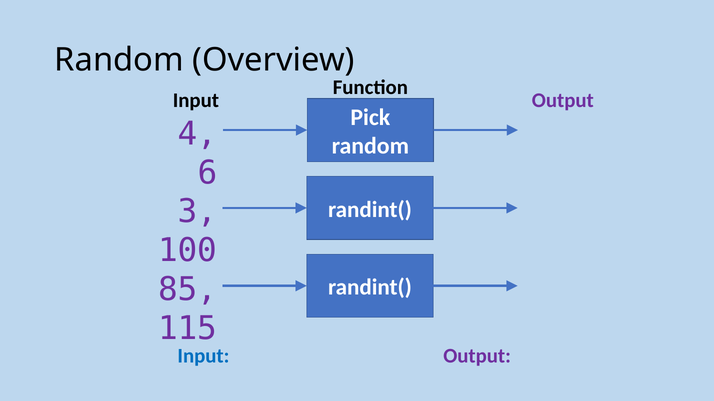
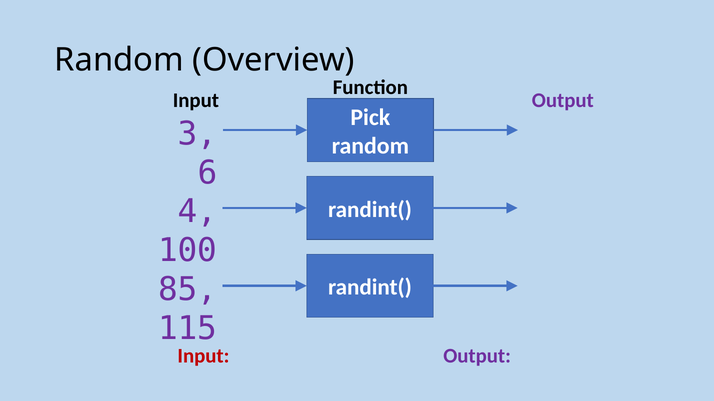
4: 4 -> 3 (197, 134)
3: 3 -> 4 (197, 212)
Input colour: blue -> red (203, 356)
